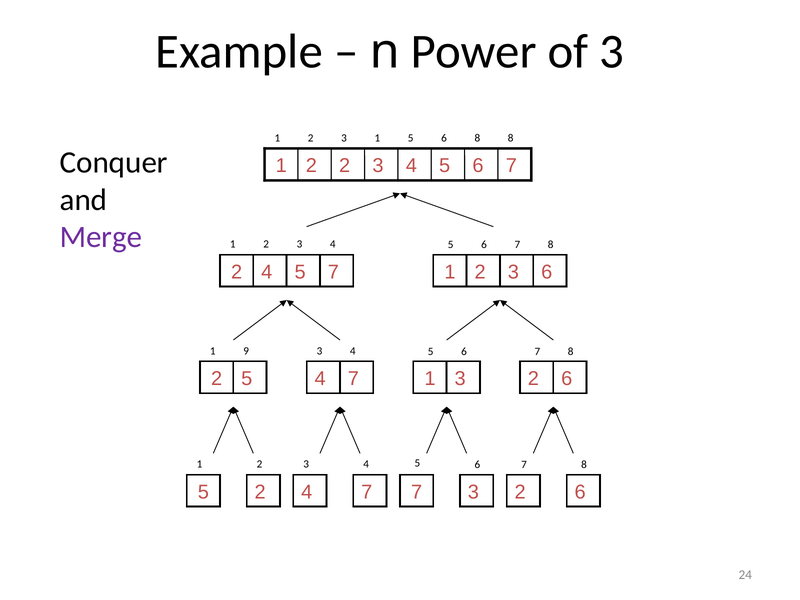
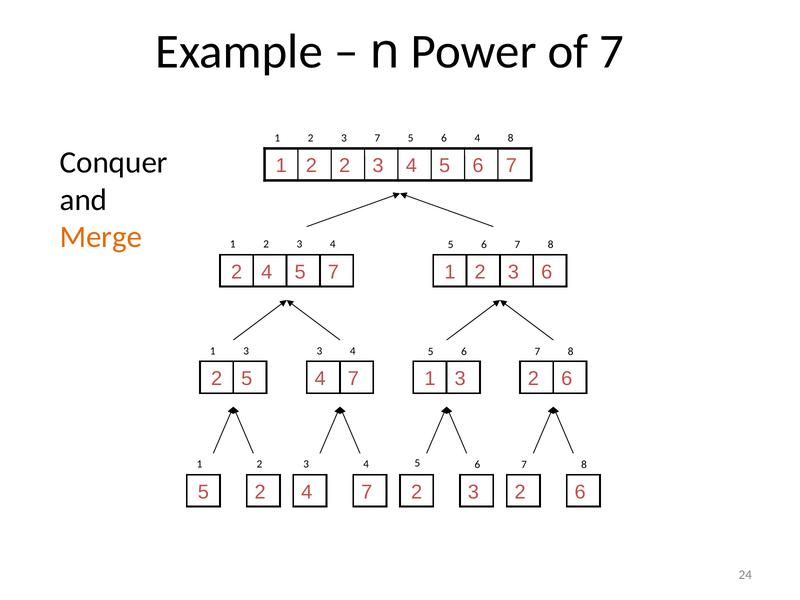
of 3: 3 -> 7 (612, 52)
2 3 1: 1 -> 7 (377, 138)
6 8: 8 -> 4 (477, 138)
Merge colour: purple -> orange (101, 237)
1 9: 9 -> 3 (246, 351)
7: 7 -> 2 (417, 492)
